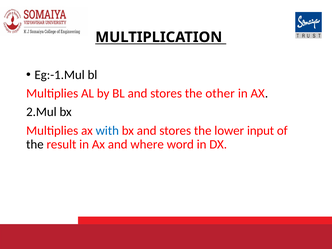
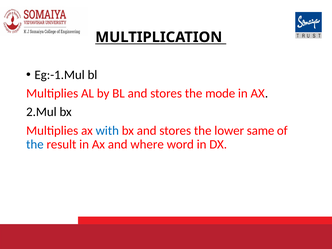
other: other -> mode (220, 93)
input: input -> same (261, 131)
the colour: black -> blue (35, 144)
